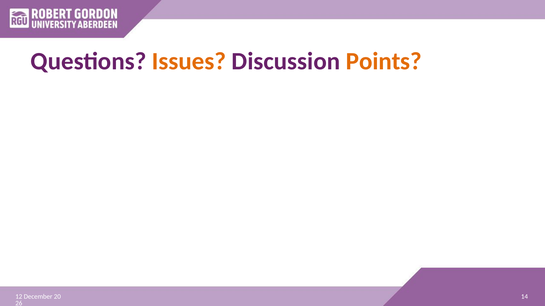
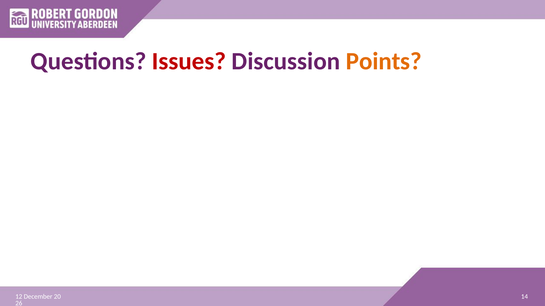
Issues colour: orange -> red (189, 61)
